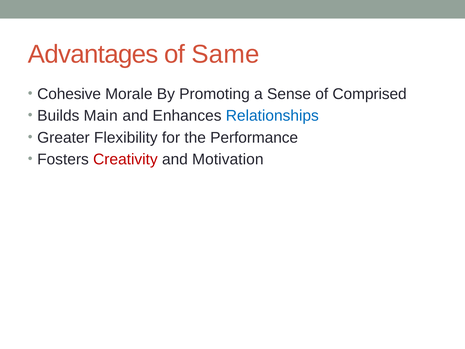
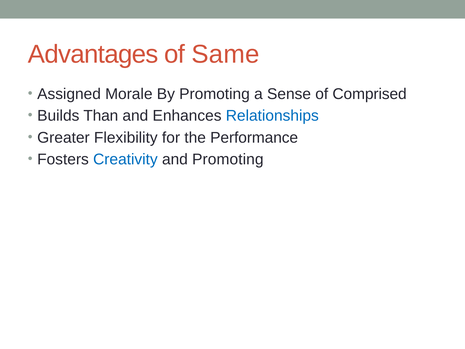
Cohesive: Cohesive -> Assigned (69, 94)
Main: Main -> Than (101, 116)
Creativity colour: red -> blue (125, 159)
and Motivation: Motivation -> Promoting (228, 159)
